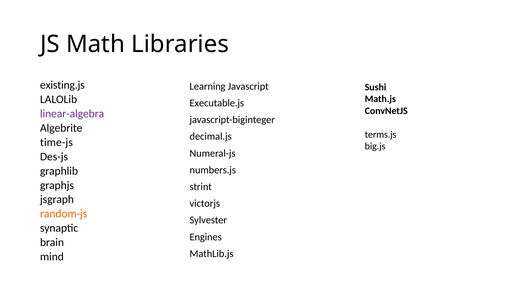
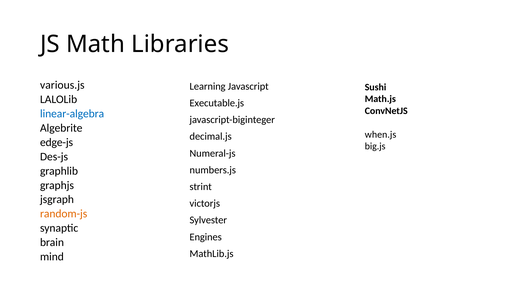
existing.js: existing.js -> various.js (62, 85)
linear-algebra colour: purple -> blue (72, 113)
terms.js: terms.js -> when.js (381, 134)
time-js: time-js -> edge-js (57, 142)
